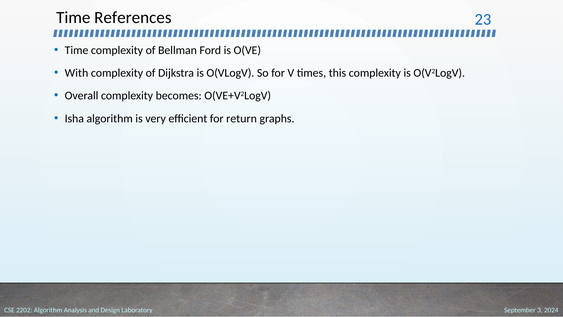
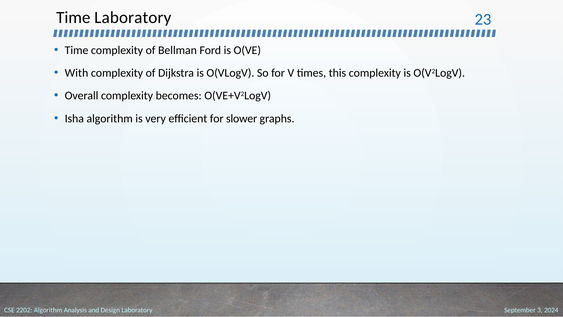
Time References: References -> Laboratory (133, 18)
return: return -> slower (242, 118)
